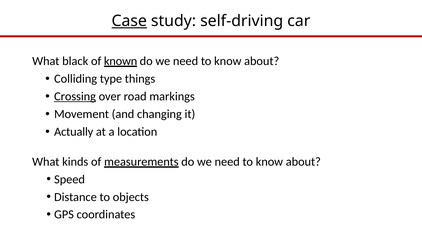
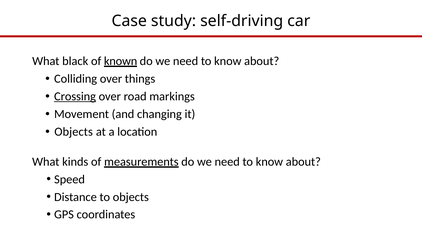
Case underline: present -> none (129, 21)
Colliding type: type -> over (111, 79)
Actually: Actually -> Objects (74, 132)
